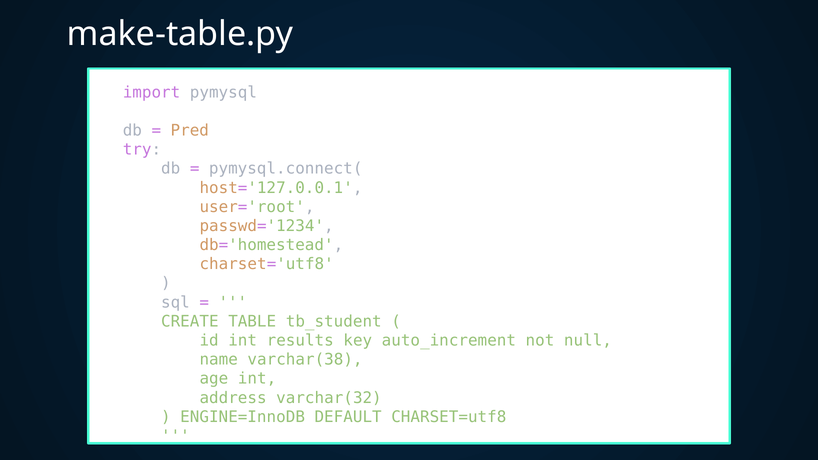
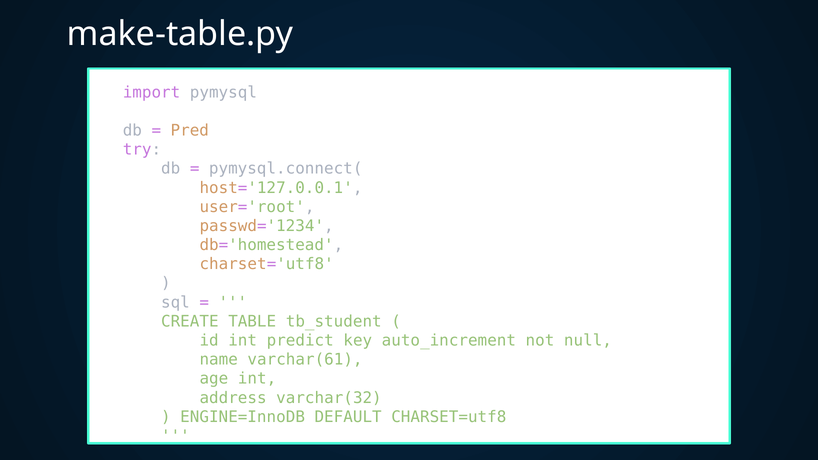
results: results -> predict (300, 341)
varchar(38: varchar(38 -> varchar(61 (305, 360)
